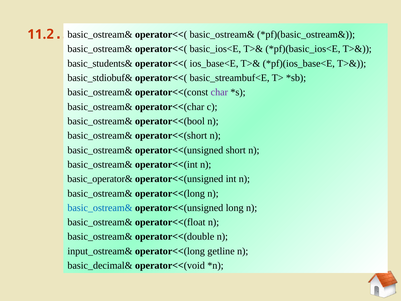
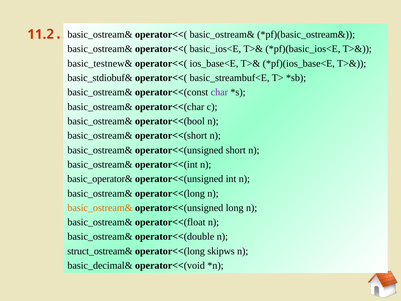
basic_students&: basic_students& -> basic_testnew& (100, 63)
basic_ostream& colour: blue -> orange (100, 208)
input_ostream&: input_ostream& -> struct_ostream& (100, 251)
getline: getline -> skipws (221, 251)
